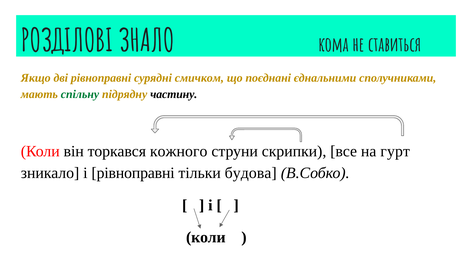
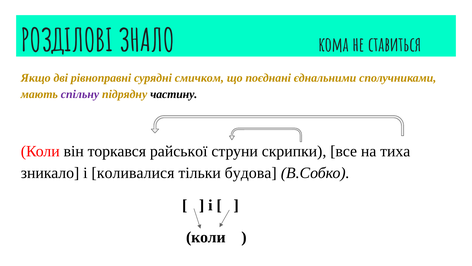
спільну colour: green -> purple (80, 94)
кожного: кожного -> райської (179, 151)
гурт: гурт -> тиха (395, 151)
і рівноправні: рівноправні -> коливалися (133, 173)
